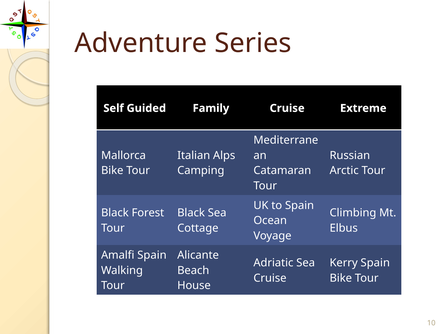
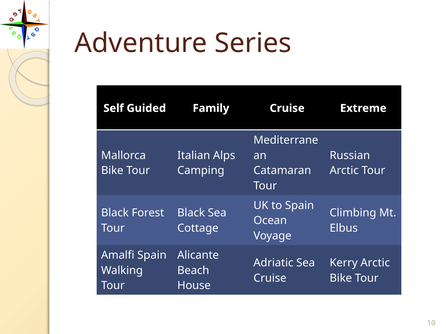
Kerry Spain: Spain -> Arctic (375, 263)
